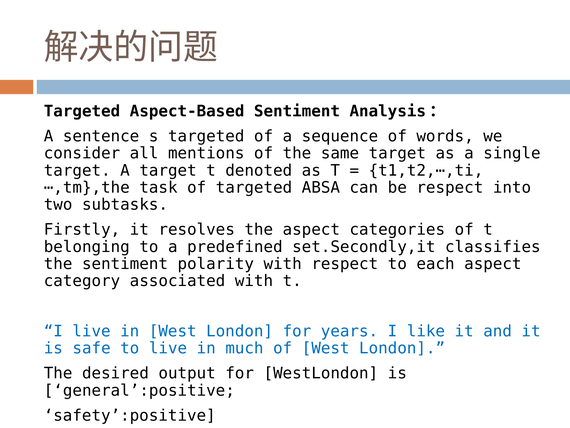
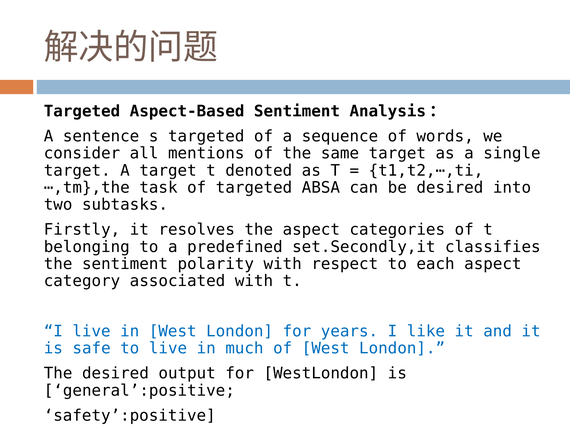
be respect: respect -> desired (450, 187)
